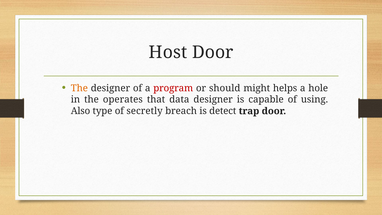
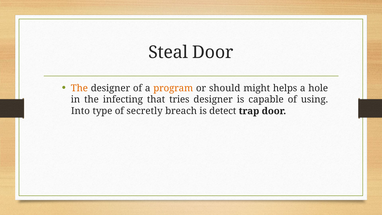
Host: Host -> Steal (168, 52)
program colour: red -> orange (173, 88)
operates: operates -> infecting (123, 100)
data: data -> tries (179, 100)
Also: Also -> Into (80, 111)
